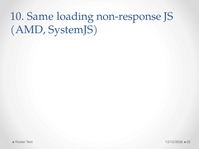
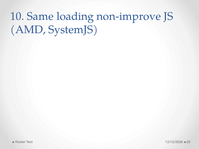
non-response: non-response -> non-improve (129, 16)
